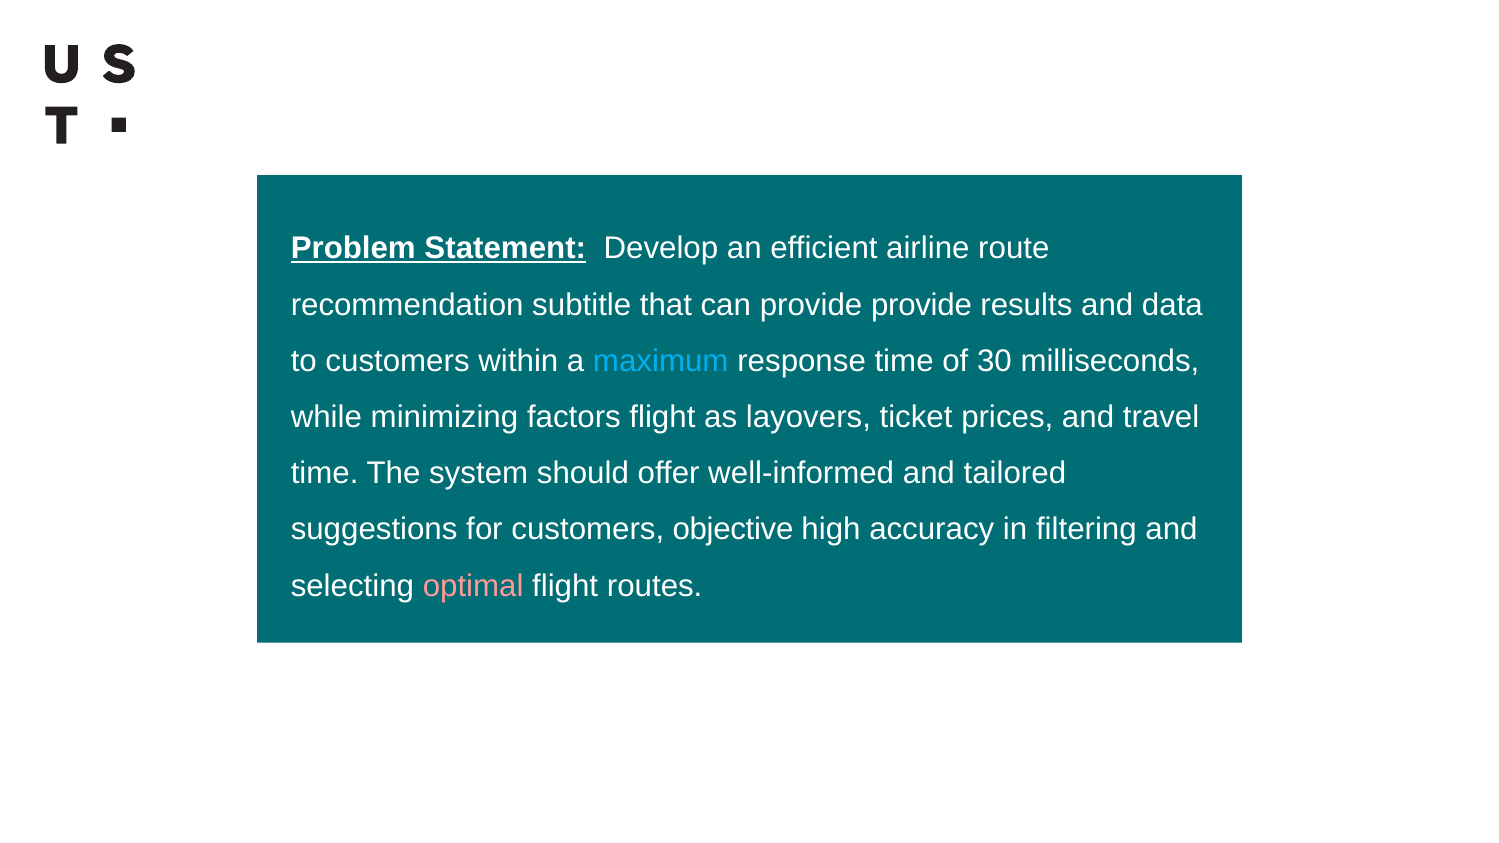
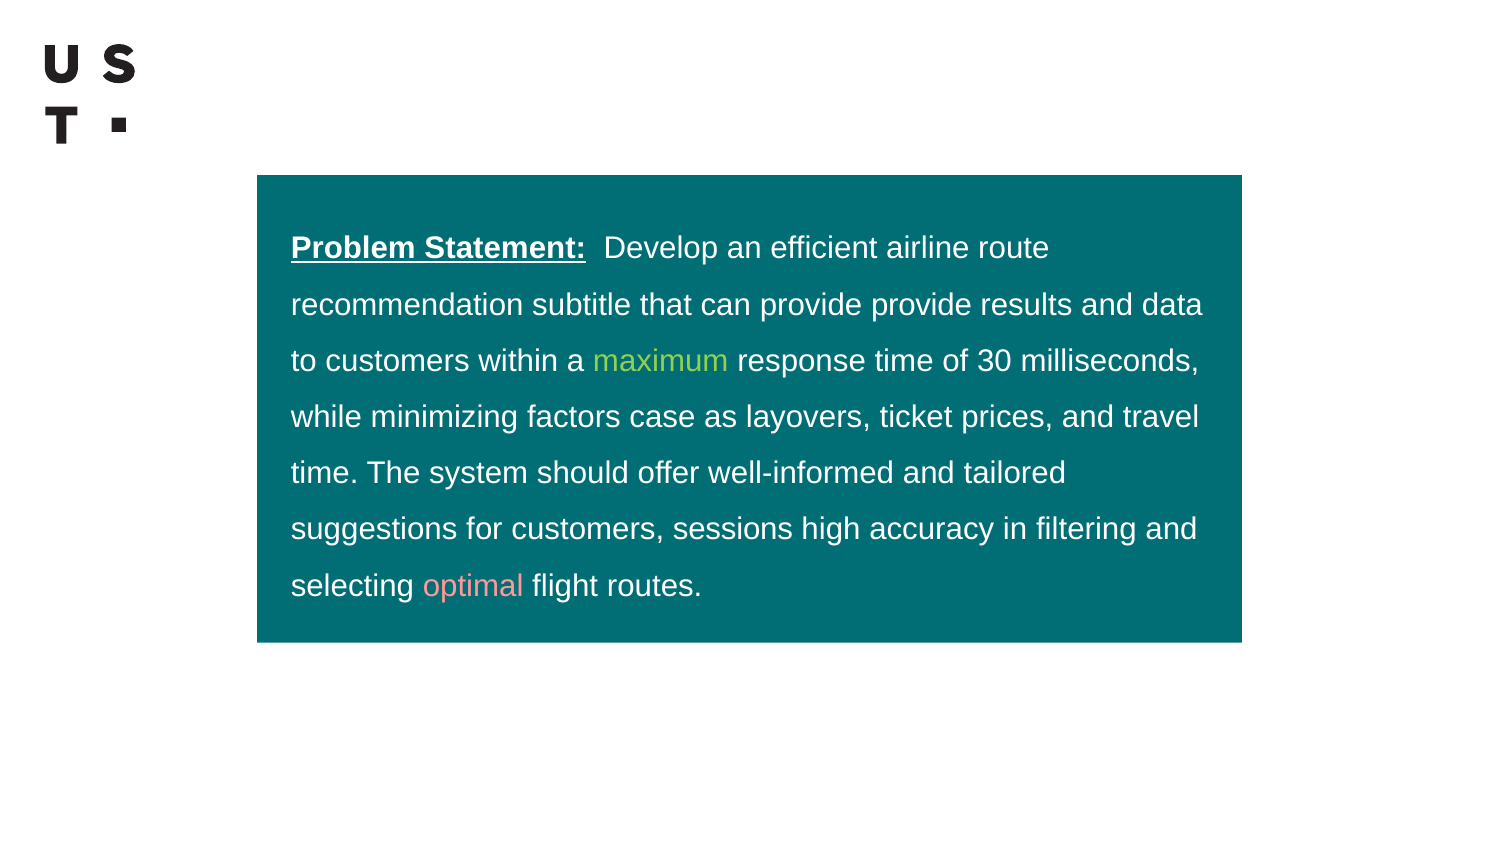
maximum colour: light blue -> light green (661, 361)
factors flight: flight -> case (662, 417)
objective: objective -> sessions (733, 530)
